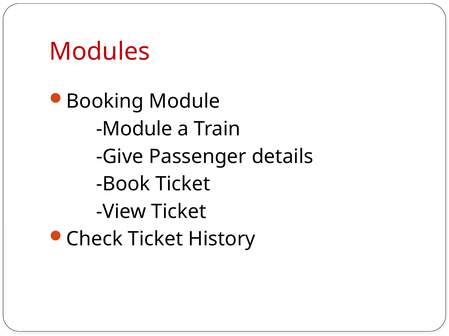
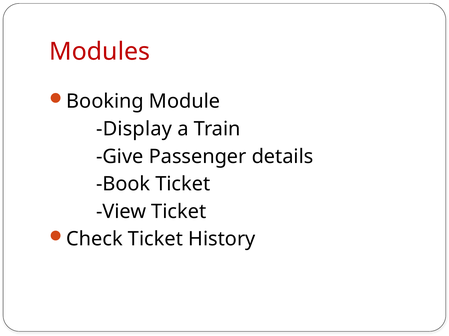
Module: Module -> Display (134, 129)
